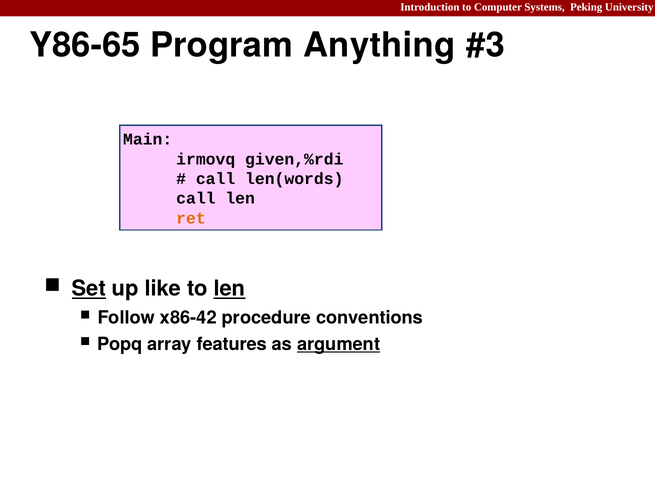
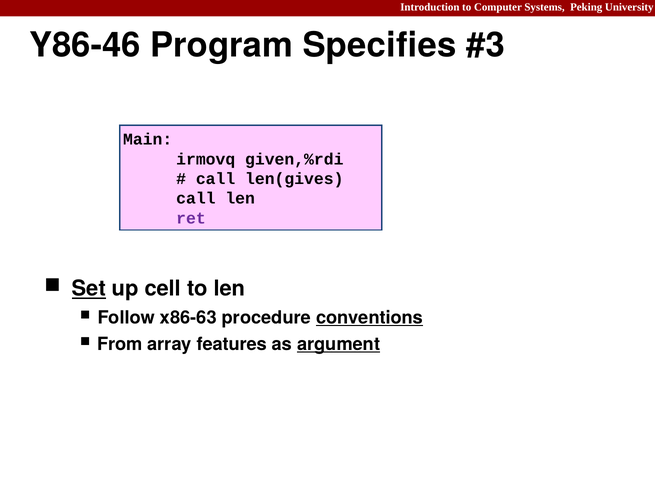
Y86-65: Y86-65 -> Y86-46 (85, 45)
Anything: Anything -> Specifies (379, 45)
len(words: len(words -> len(gives (294, 179)
ret colour: orange -> purple (191, 218)
like: like -> cell (163, 289)
len underline: present -> none (229, 289)
x86-42: x86-42 -> x86-63 (188, 318)
conventions underline: none -> present (370, 318)
Popq: Popq -> From (120, 344)
